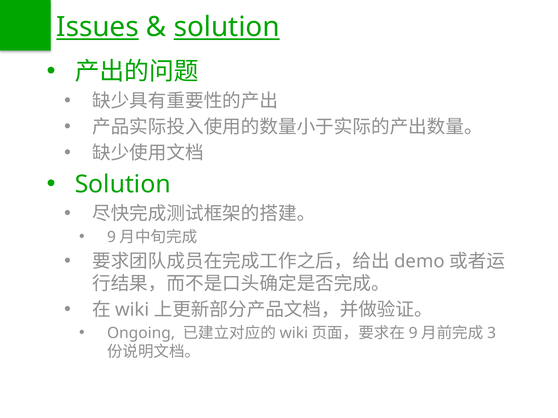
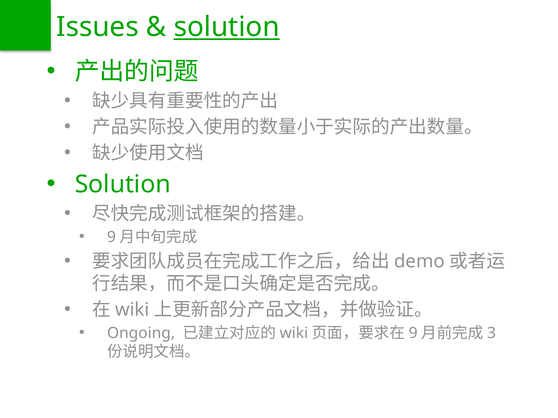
Issues underline: present -> none (98, 27)
